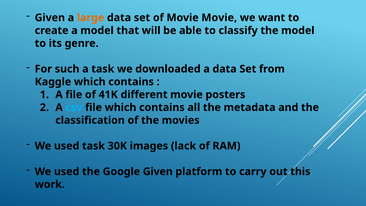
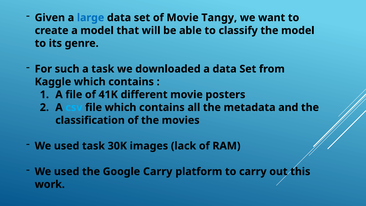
large colour: orange -> blue (91, 18)
Movie Movie: Movie -> Tangy (219, 18)
Google Given: Given -> Carry (158, 171)
